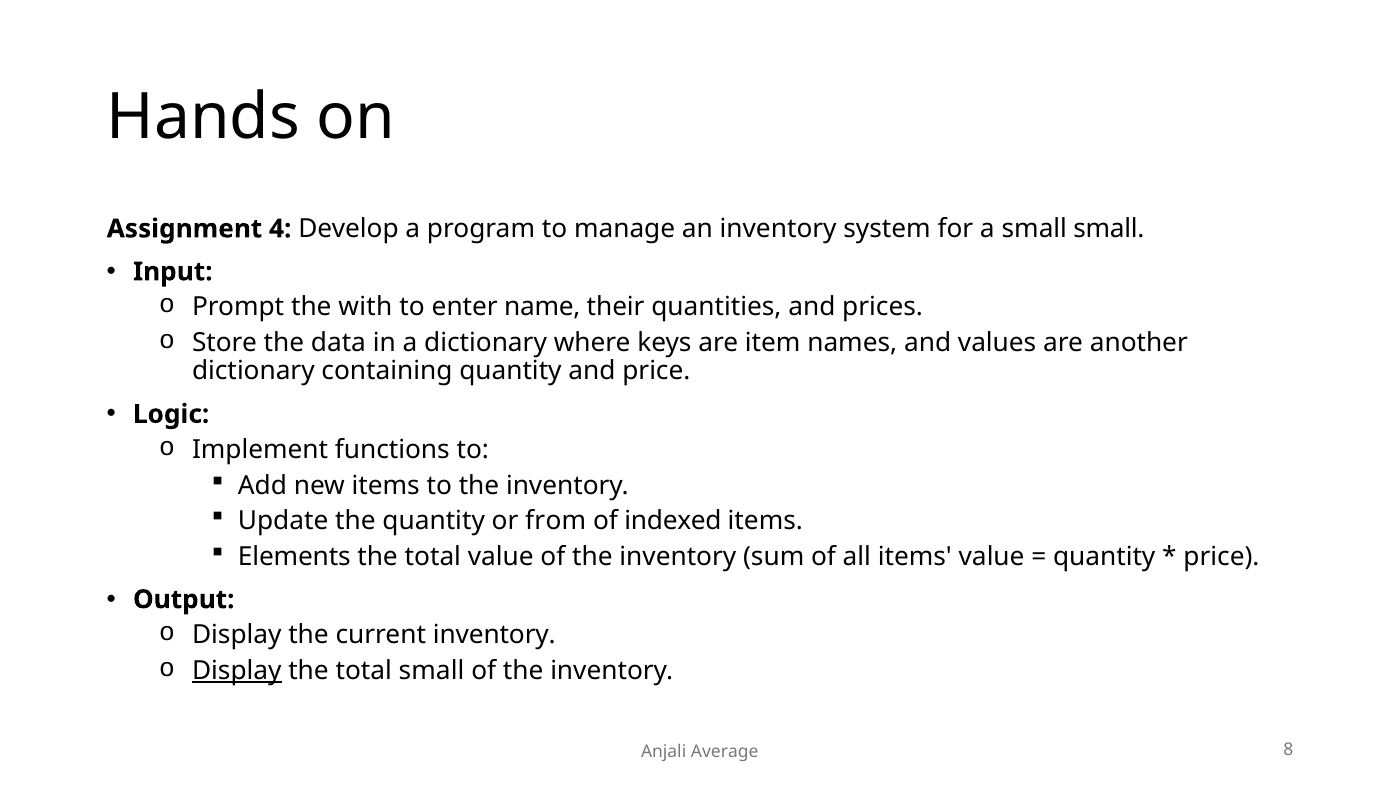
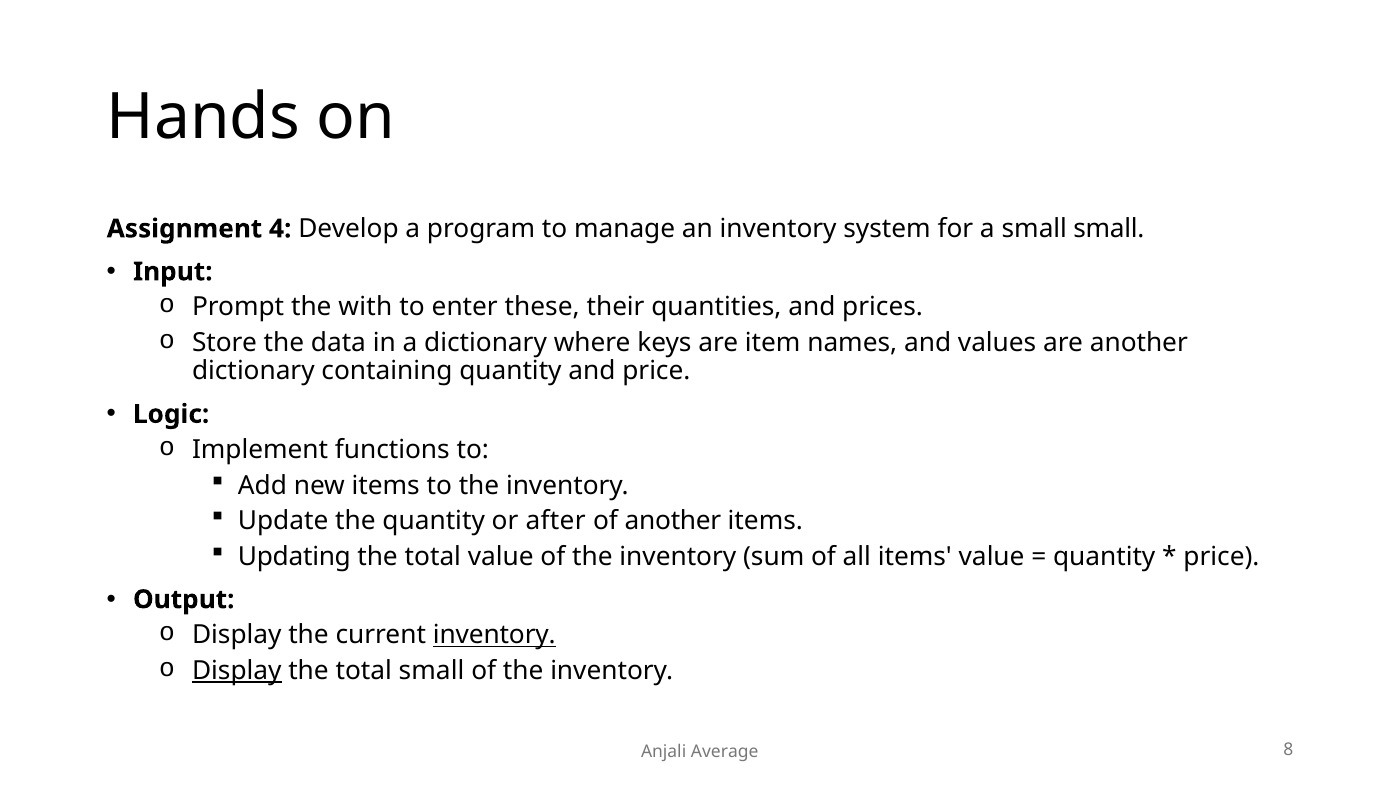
name: name -> these (542, 307)
from: from -> after (556, 521)
of indexed: indexed -> another (673, 521)
Elements: Elements -> Updating (294, 557)
inventory underline: none -> present (494, 636)
